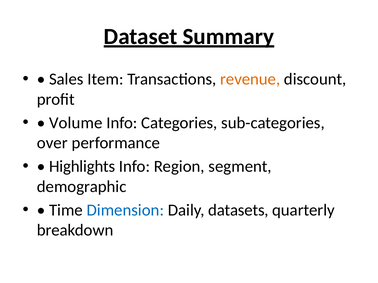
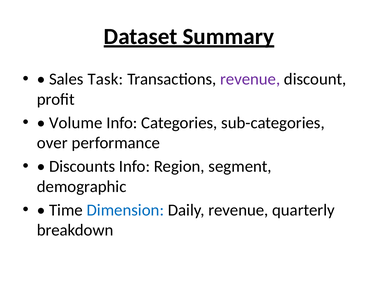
Item: Item -> Task (105, 79)
revenue colour: orange -> purple (250, 79)
Highlights: Highlights -> Discounts (82, 167)
Daily datasets: datasets -> revenue (238, 210)
